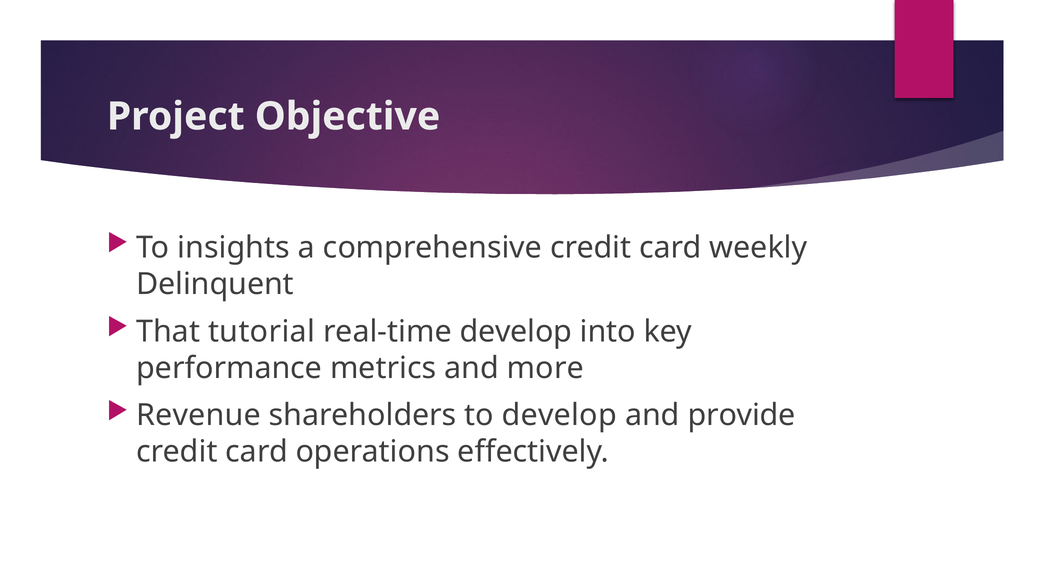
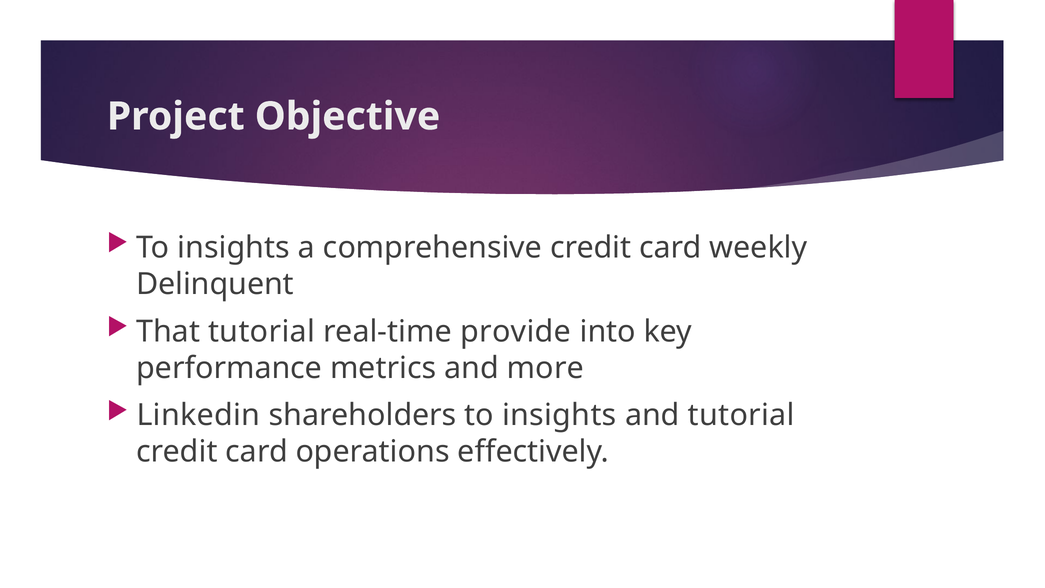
real-time develop: develop -> provide (516, 331)
Revenue: Revenue -> Linkedin (198, 415)
shareholders to develop: develop -> insights (559, 415)
and provide: provide -> tutorial (741, 415)
